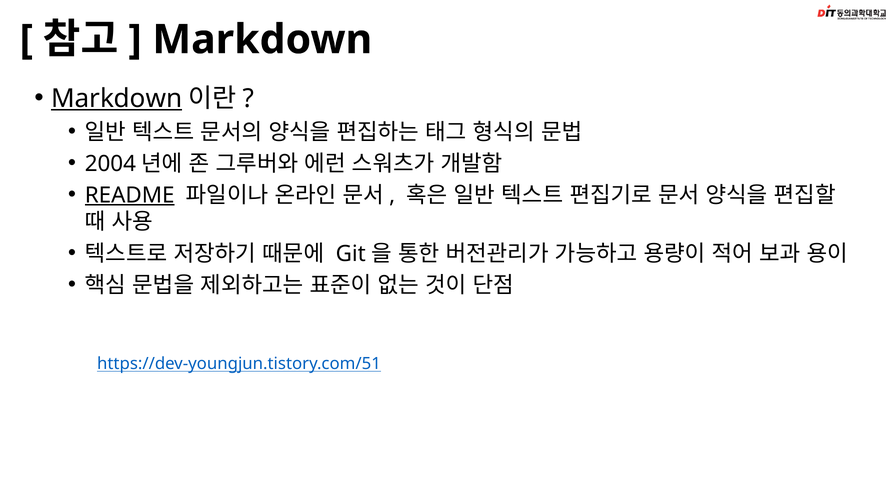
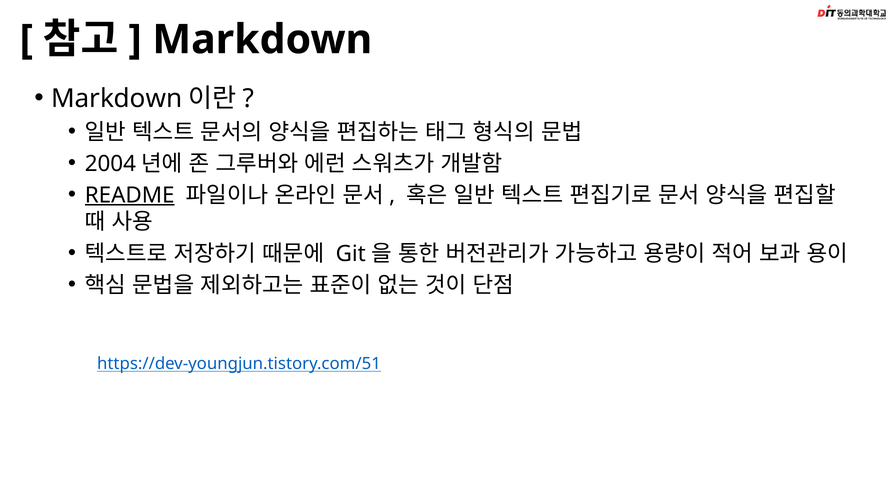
Markdown underline: present -> none (117, 99)
